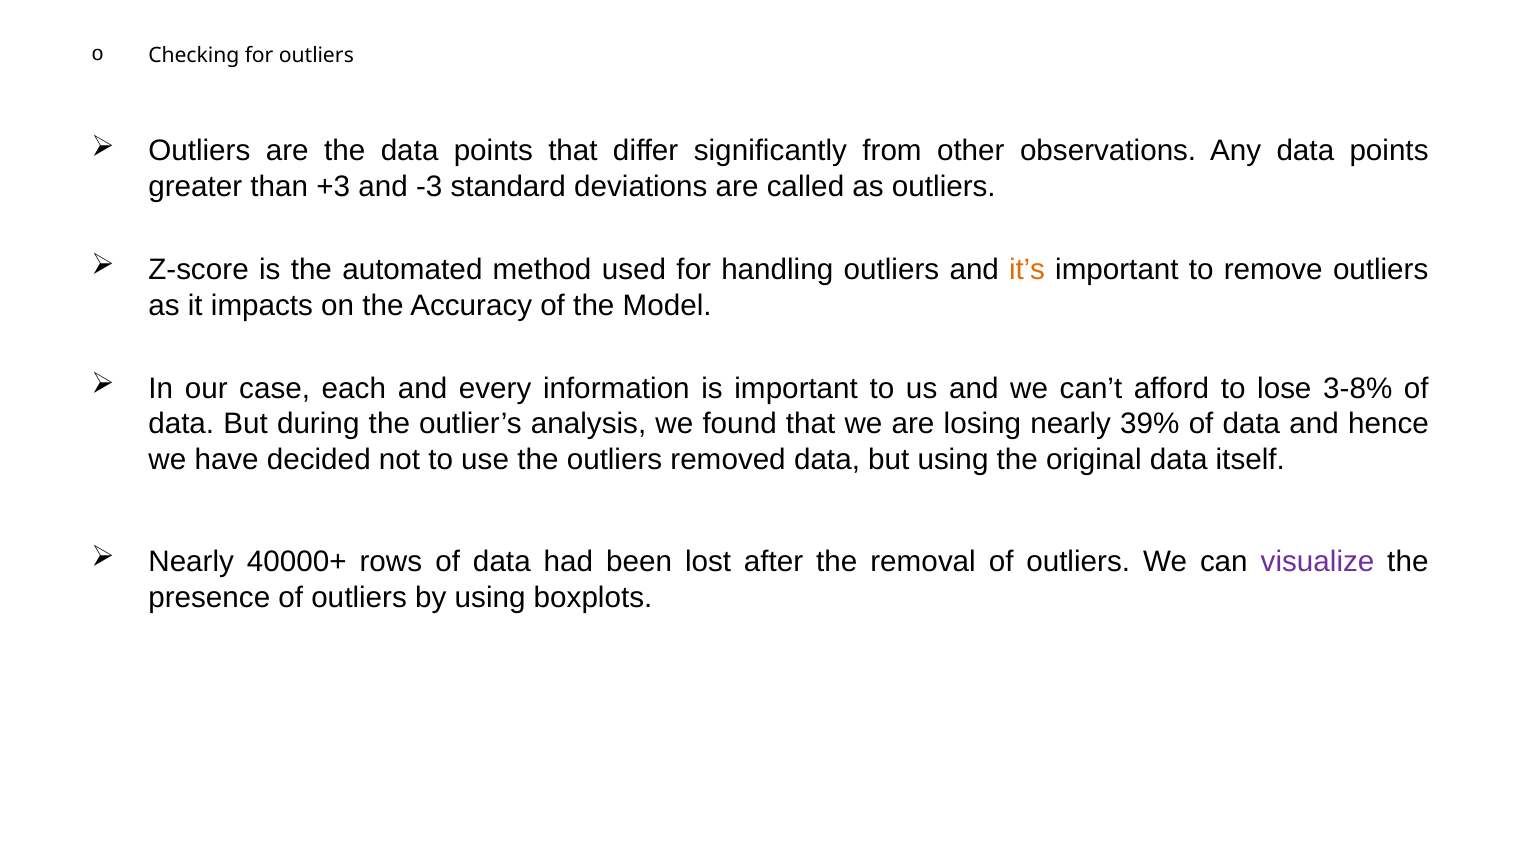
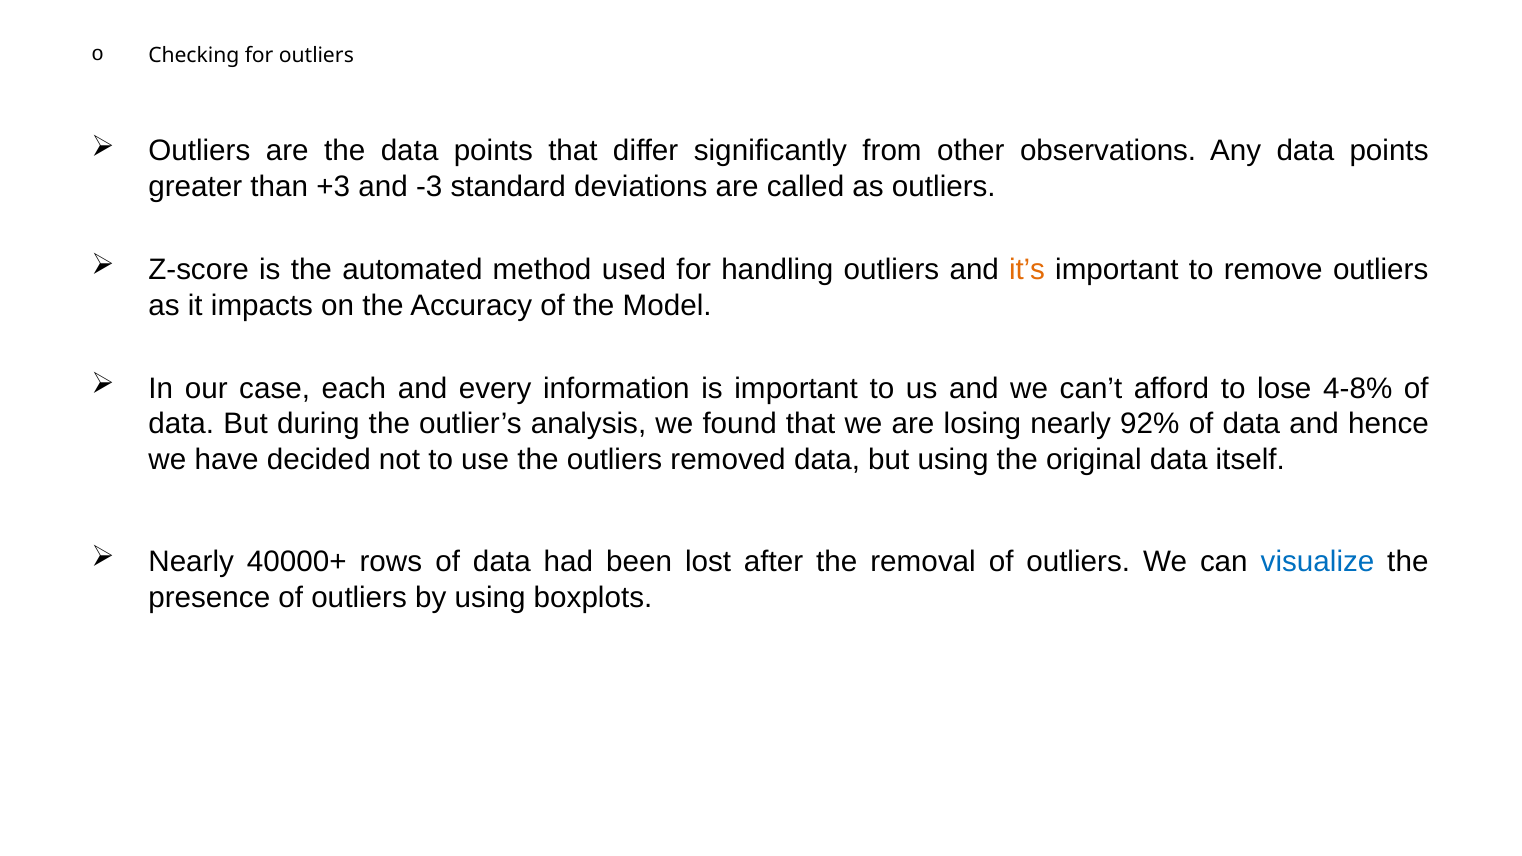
3-8%: 3-8% -> 4-8% (1358, 388)
39%: 39% -> 92% (1150, 424)
visualize colour: purple -> blue (1318, 562)
